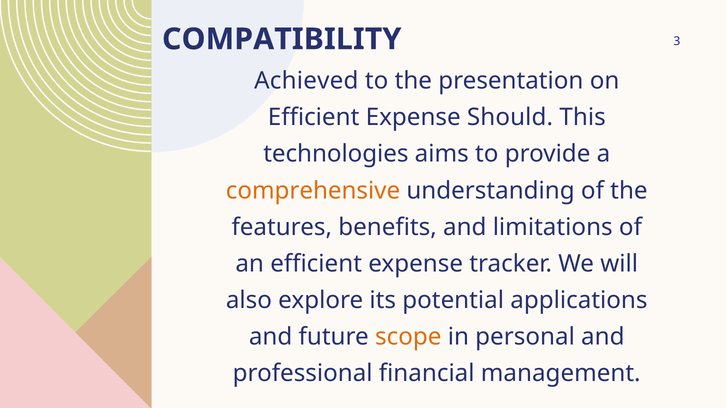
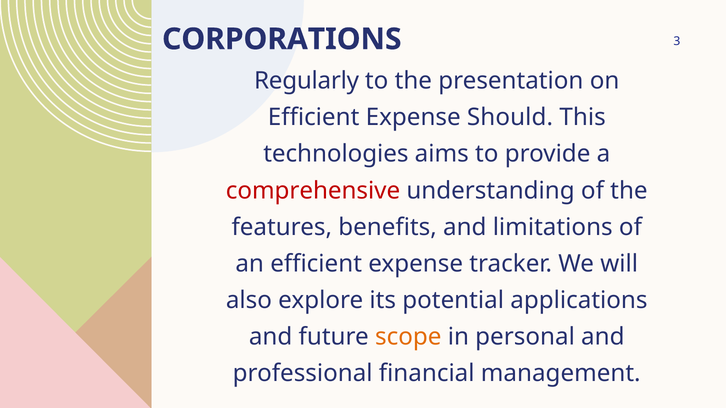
COMPATIBILITY: COMPATIBILITY -> CORPORATIONS (282, 39)
Achieved: Achieved -> Regularly (307, 81)
comprehensive colour: orange -> red (313, 191)
